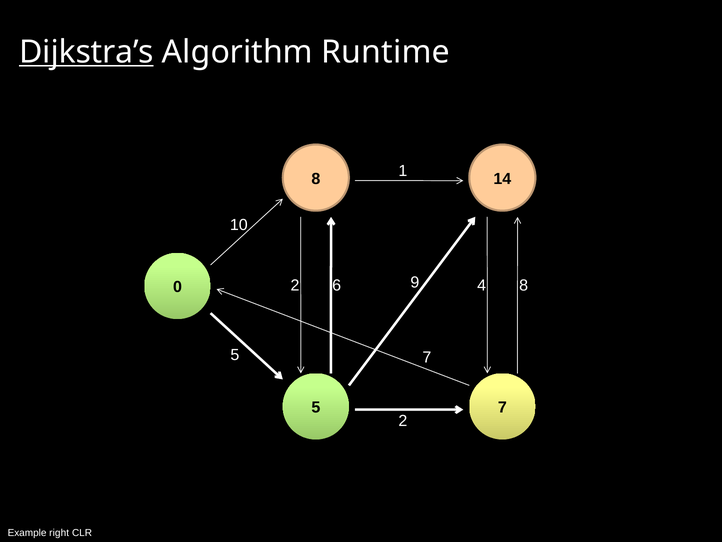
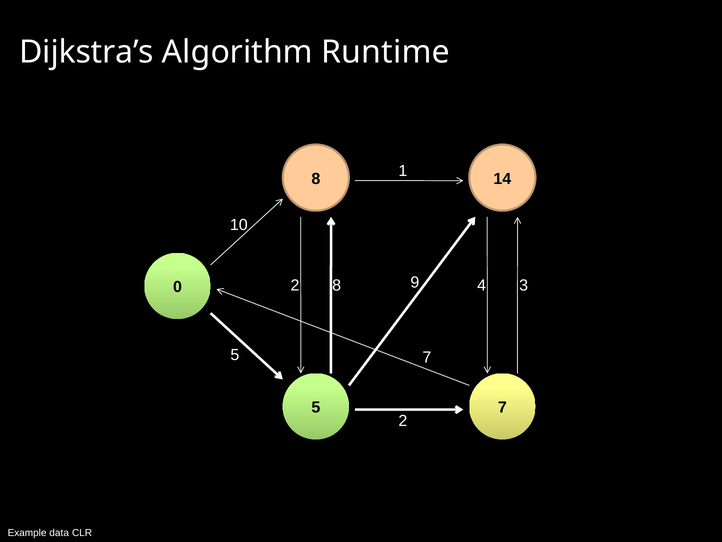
Dijkstra’s underline: present -> none (87, 52)
2 6: 6 -> 8 (337, 285)
4 8: 8 -> 3 (524, 285)
right: right -> data (59, 532)
